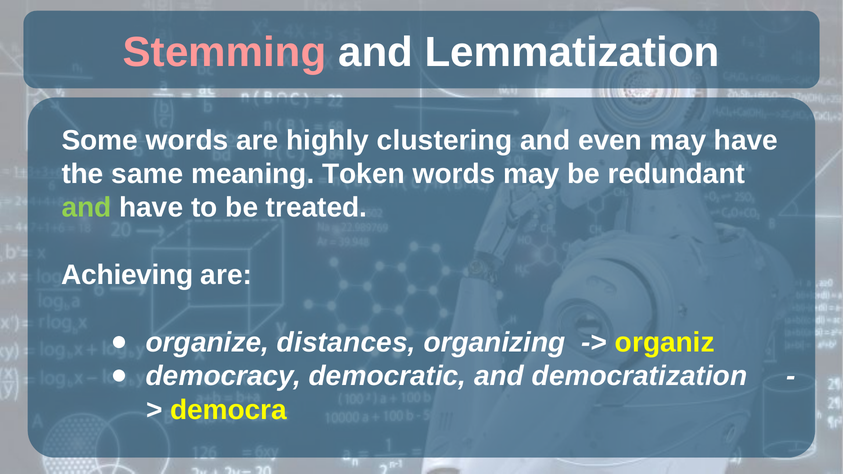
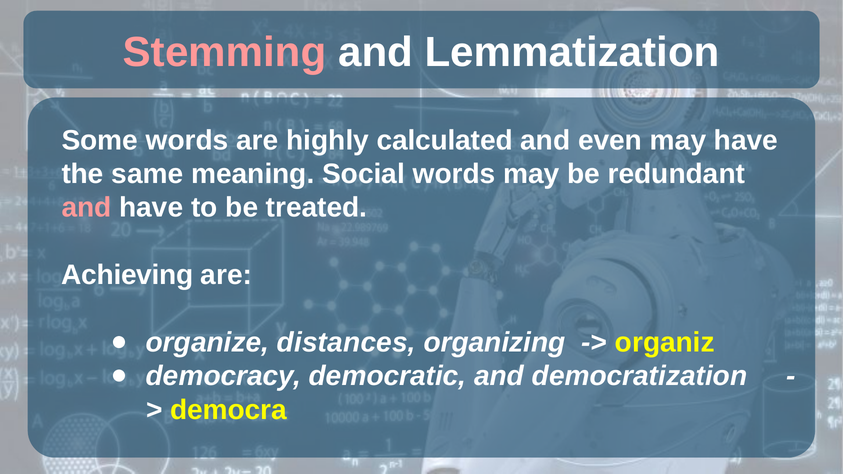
clustering: clustering -> calculated (445, 140)
Token: Token -> Social (364, 174)
and colour: light green -> pink (87, 208)
